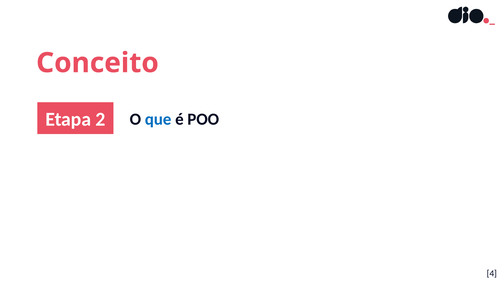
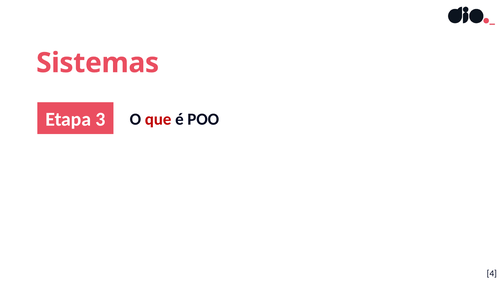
Conceito: Conceito -> Sistemas (98, 63)
2: 2 -> 3 (100, 119)
que colour: blue -> red (158, 119)
